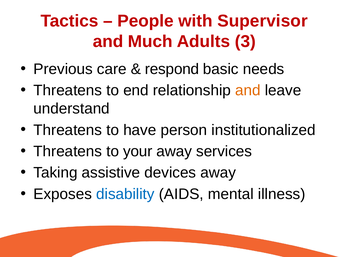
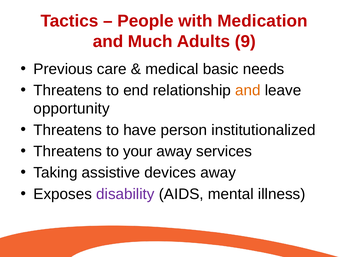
Supervisor: Supervisor -> Medication (263, 21)
3: 3 -> 9 (245, 41)
respond: respond -> medical (172, 69)
understand: understand -> opportunity (72, 109)
disability colour: blue -> purple (125, 194)
